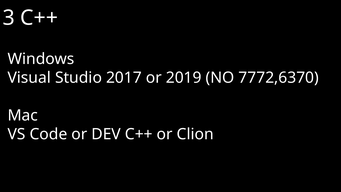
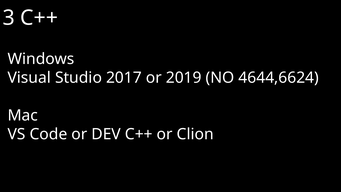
7772,6370: 7772,6370 -> 4644,6624 (279, 78)
